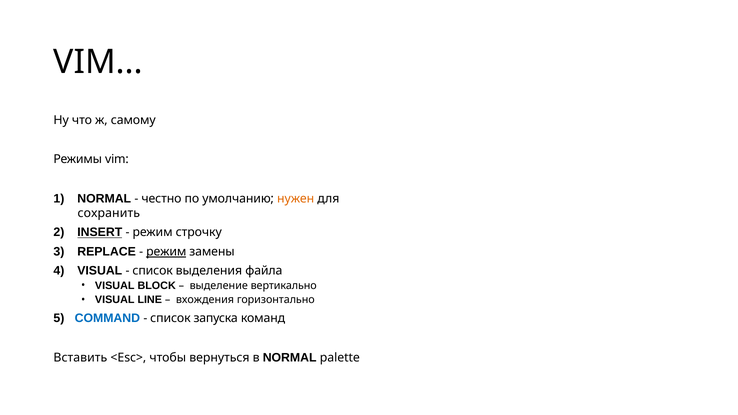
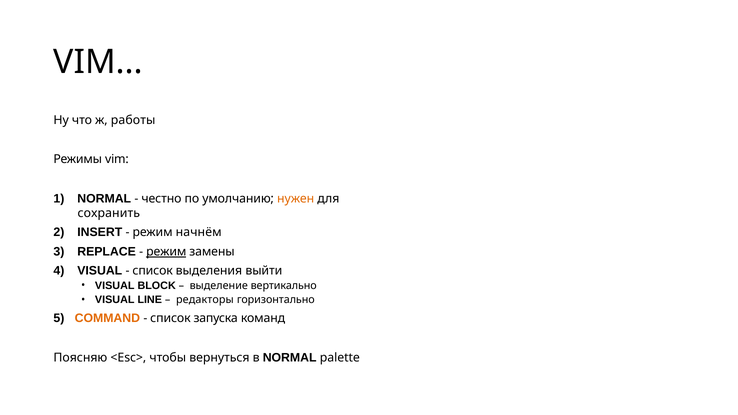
самому: самому -> работы (133, 120)
INSERT underline: present -> none (100, 232)
строчку: строчку -> начнём (199, 232)
файла: файла -> выйти (264, 271)
вхождения: вхождения -> редакторы (205, 300)
COMMAND colour: blue -> orange (107, 318)
Вставить: Вставить -> Поясняю (80, 358)
